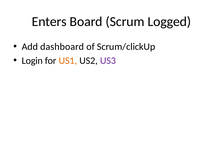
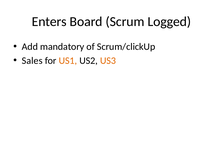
dashboard: dashboard -> mandatory (62, 47)
Login: Login -> Sales (32, 61)
US3 colour: purple -> orange (108, 61)
